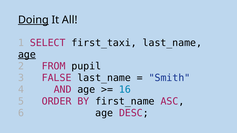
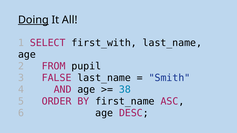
first_taxi: first_taxi -> first_with (104, 43)
age underline: present -> none (27, 55)
16: 16 -> 38 (125, 90)
